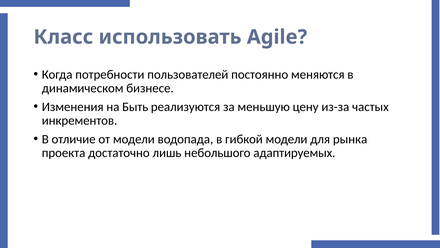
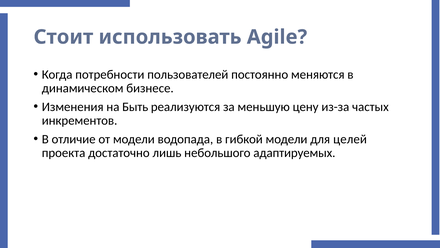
Класс: Класс -> Стоит (63, 37)
рынка: рынка -> целей (350, 139)
